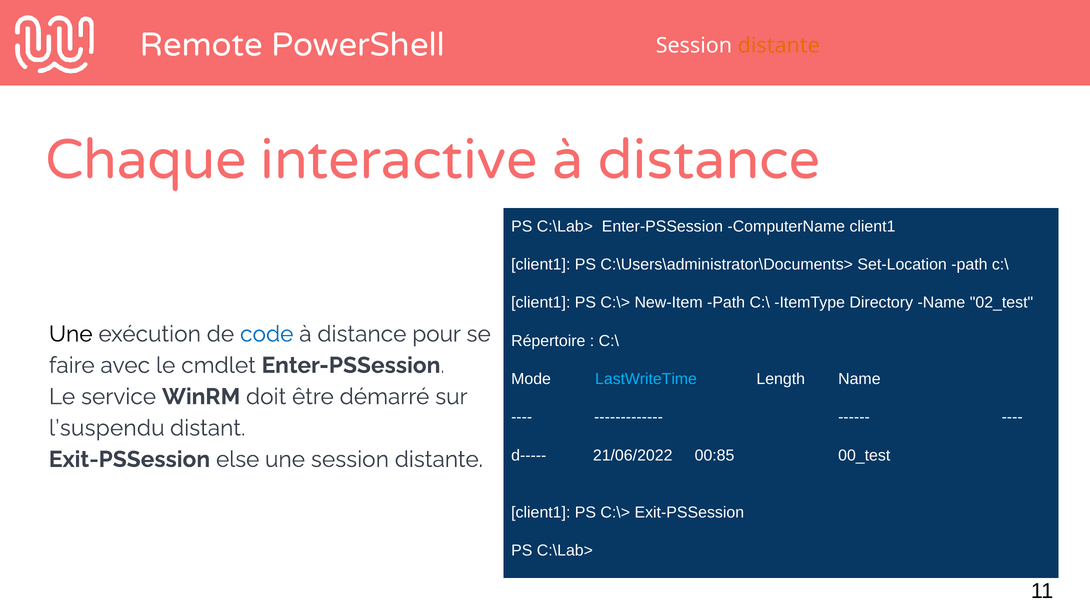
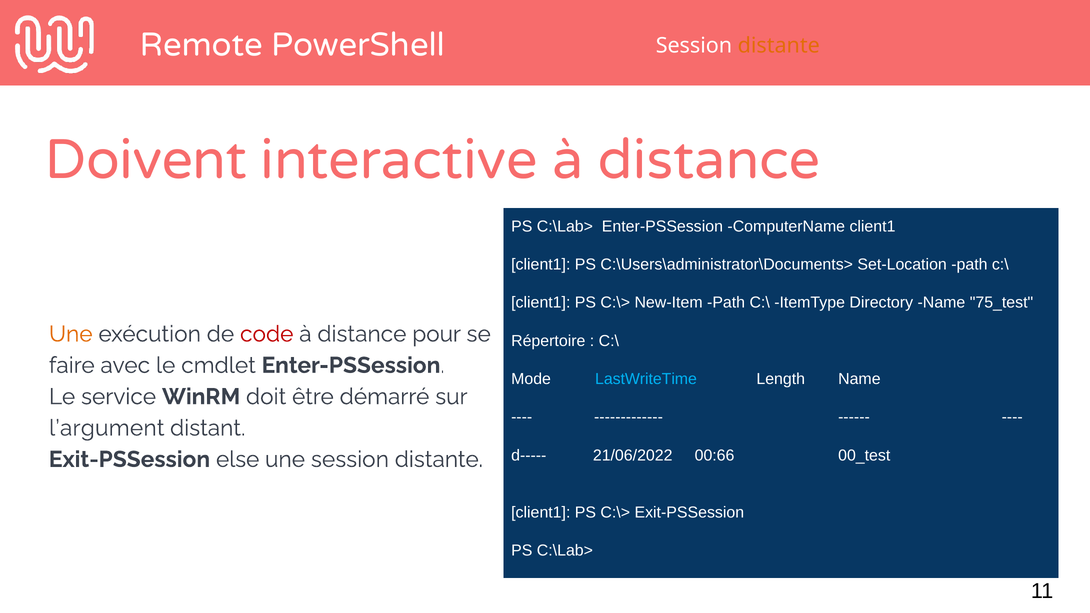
Chaque: Chaque -> Doivent (146, 160)
02_test: 02_test -> 75_test (1001, 303)
Une colour: black -> orange (71, 334)
code colour: blue -> red (267, 334)
l’suspendu: l’suspendu -> l’argument (107, 428)
00:85: 00:85 -> 00:66 (715, 455)
